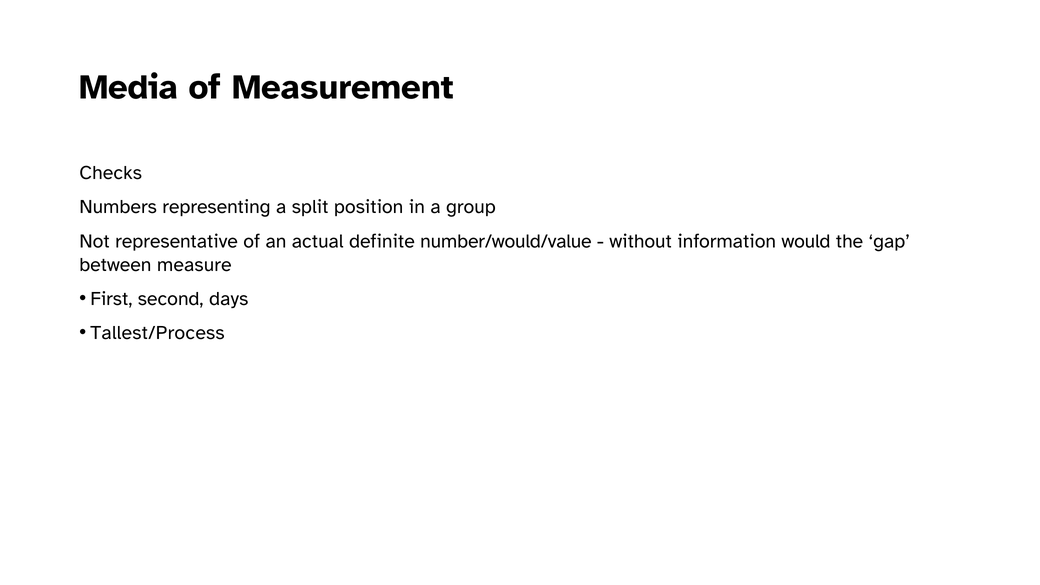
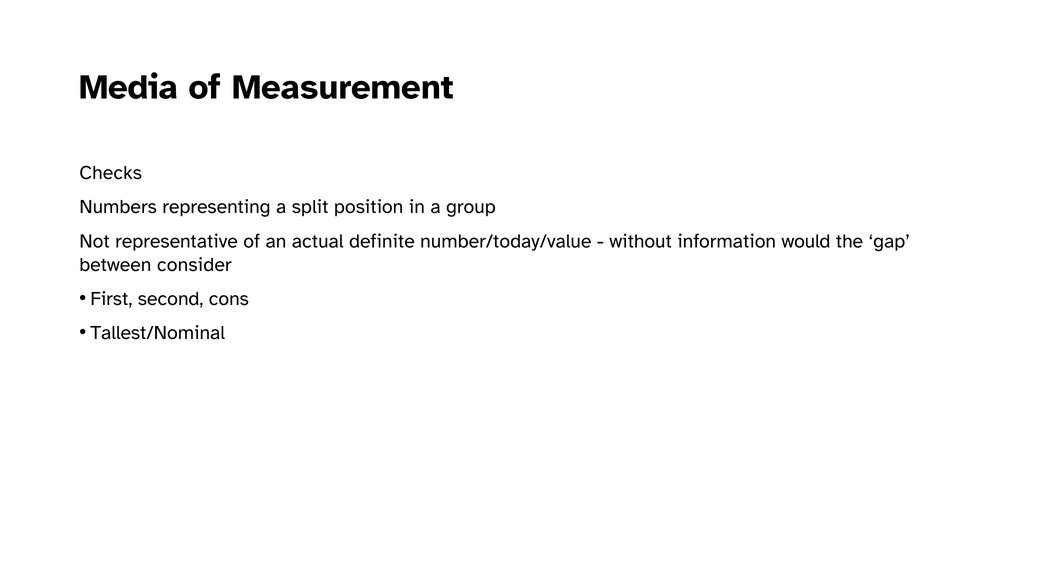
number/would/value: number/would/value -> number/today/value (506, 241)
measure: measure -> consider (194, 265)
days: days -> cons (229, 299)
Tallest/Process: Tallest/Process -> Tallest/Nominal (158, 333)
